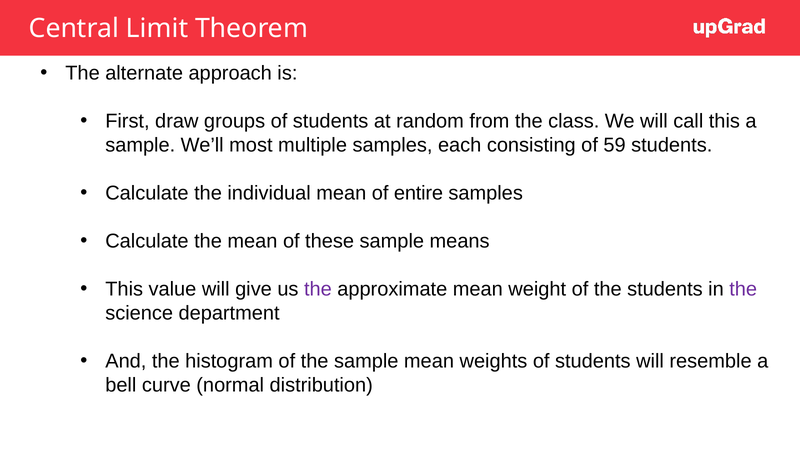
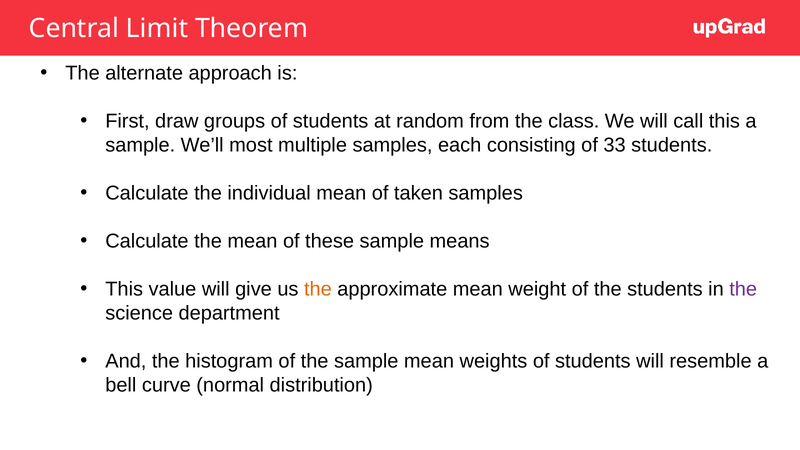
59: 59 -> 33 (615, 145)
entire: entire -> taken (418, 193)
the colour: purple -> orange (318, 289)
